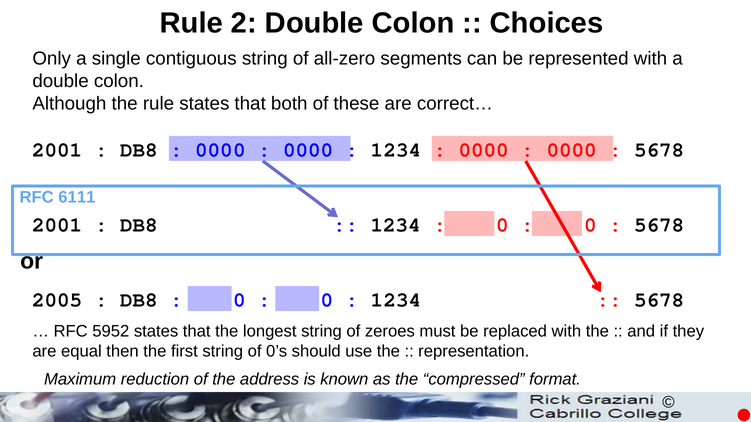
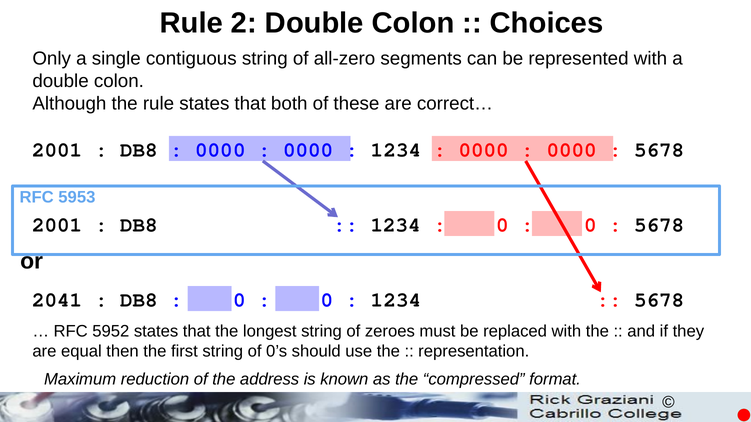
6111: 6111 -> 5953 (77, 198)
2005: 2005 -> 2041 (57, 300)
